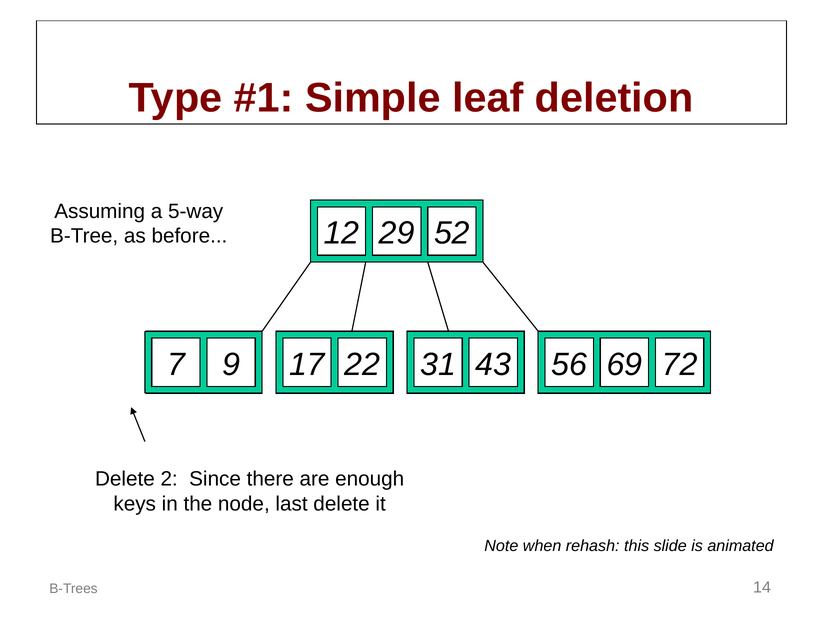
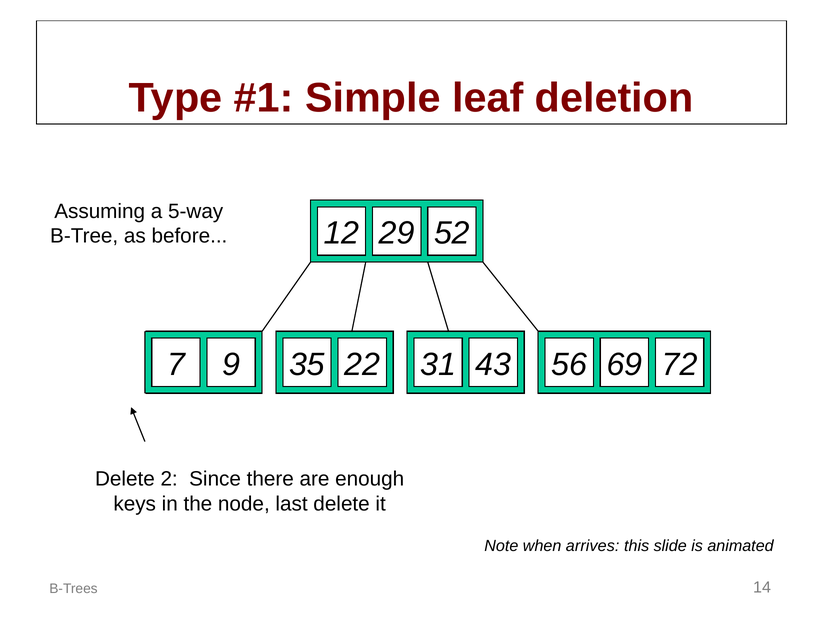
17: 17 -> 35 (307, 364)
rehash: rehash -> arrives (593, 546)
